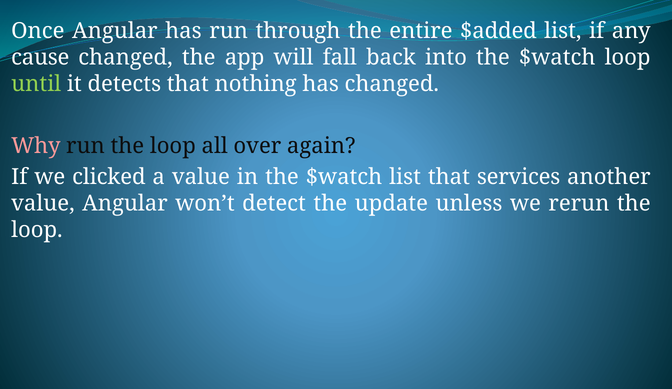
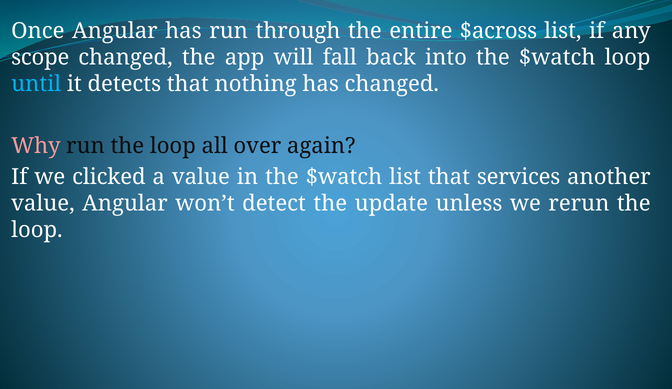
$added: $added -> $across (498, 31)
cause: cause -> scope (40, 57)
until colour: light green -> light blue (36, 84)
